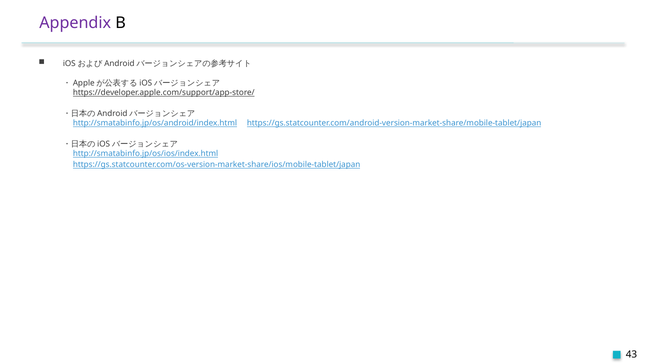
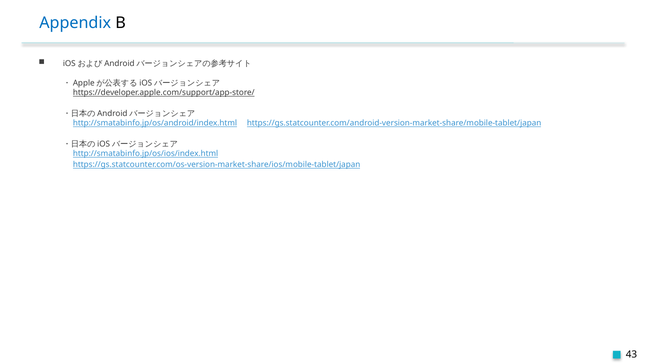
Appendix colour: purple -> blue (75, 23)
